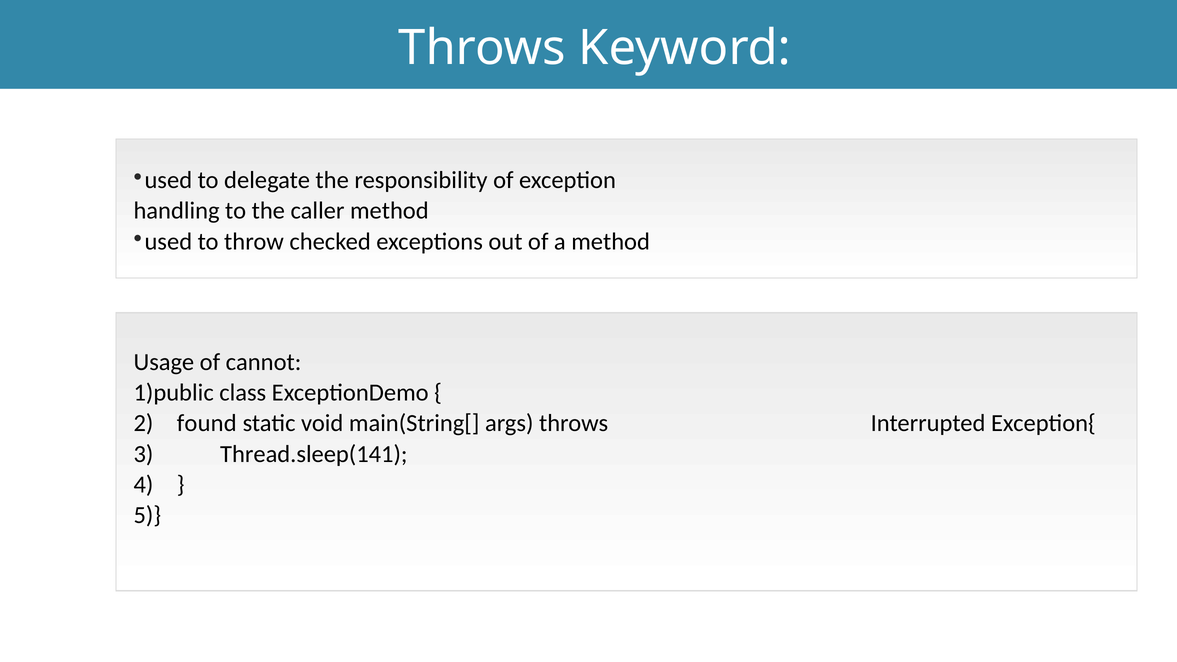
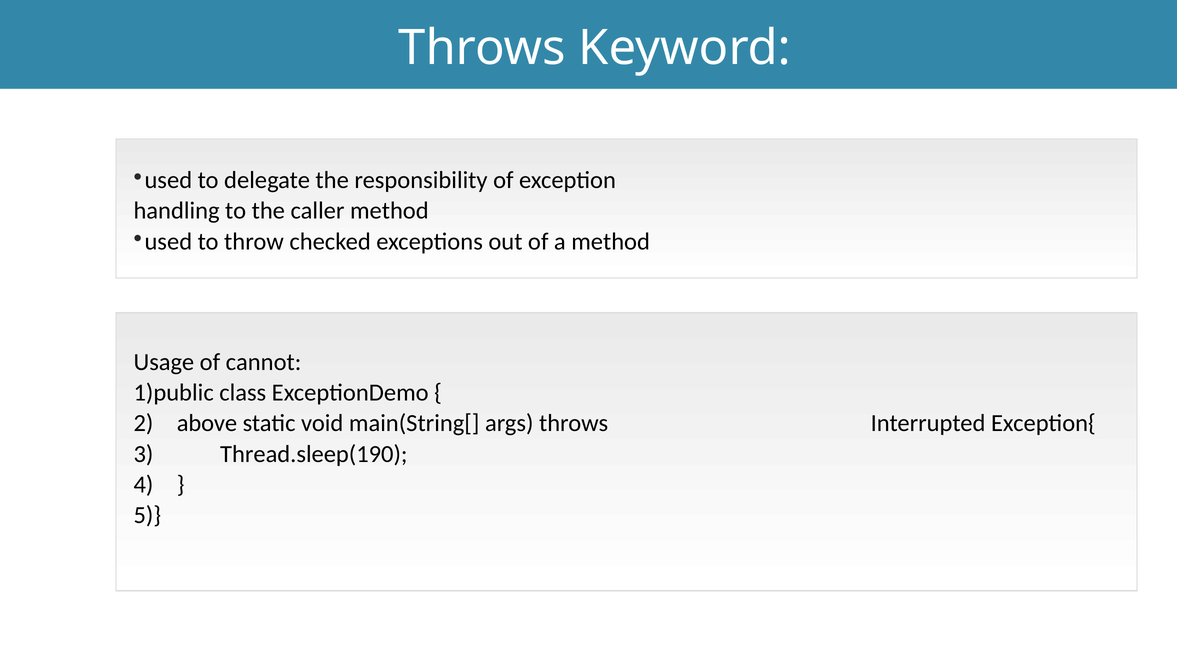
found: found -> above (207, 423)
Thread.sleep(141: Thread.sleep(141 -> Thread.sleep(190 (314, 454)
